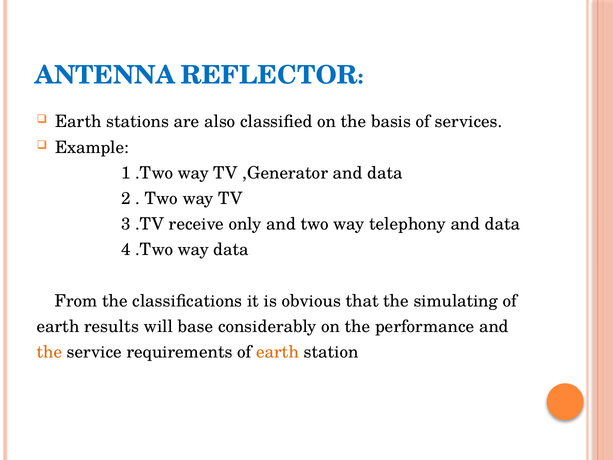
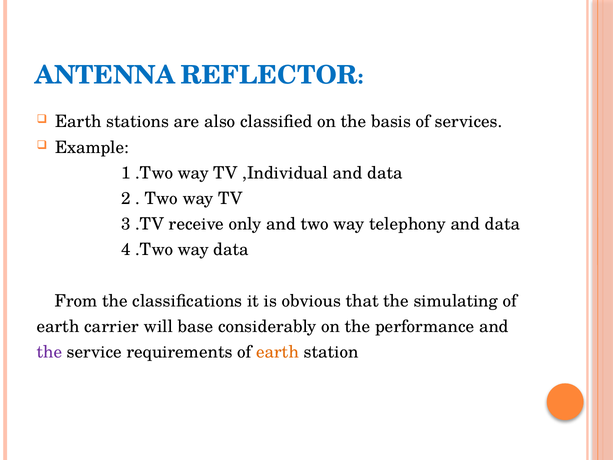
,Generator: ,Generator -> ,Individual (285, 173)
results: results -> carrier (112, 326)
the colour: orange -> purple (49, 352)
